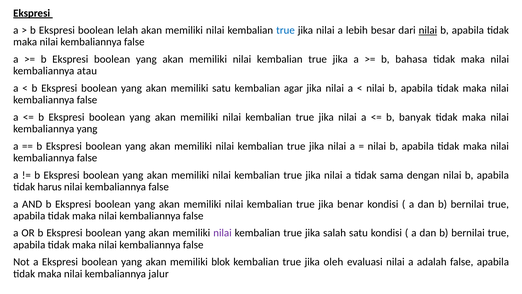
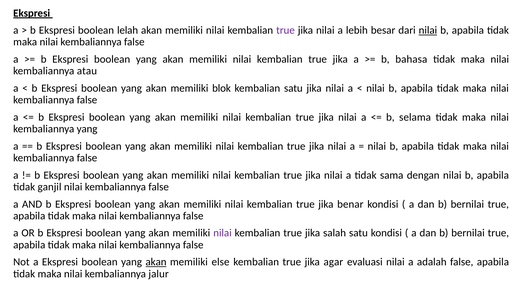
true colour: blue -> purple (285, 30)
memiliki satu: satu -> blok (222, 88)
kembalian agar: agar -> satu (293, 88)
banyak: banyak -> selama (415, 117)
harus: harus -> ganjil (50, 187)
akan underline: none -> present (156, 262)
blok: blok -> else (221, 262)
oleh: oleh -> agar (333, 262)
